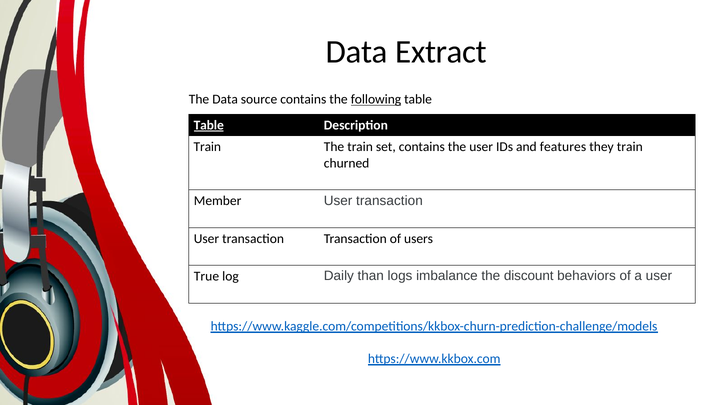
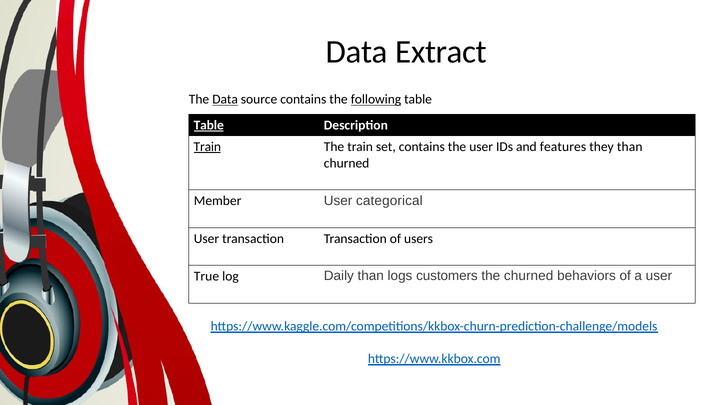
Data underline: none -> present (225, 100)
Train underline: none -> present (207, 147)
they train: train -> than (630, 147)
Member User transaction: transaction -> categorical (389, 201)
imbalance: imbalance -> customers (447, 276)
the discount: discount -> churned (529, 276)
